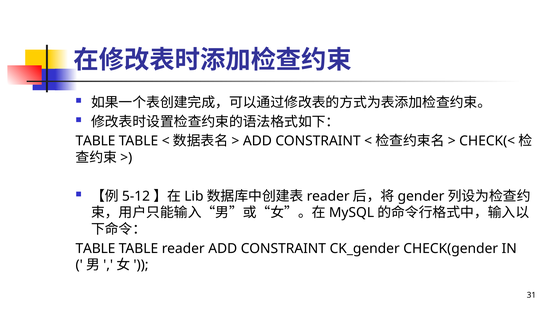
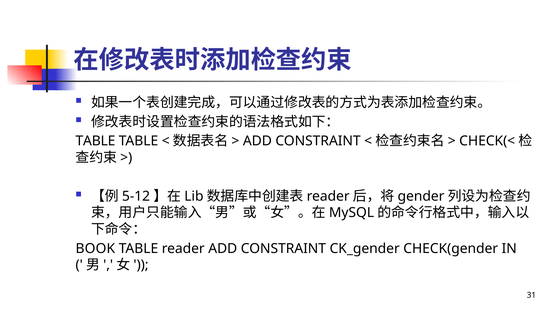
TABLE: TABLE -> BOOK (95, 249)
